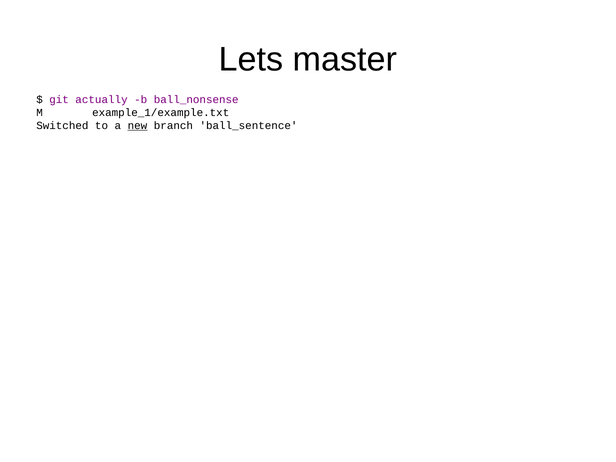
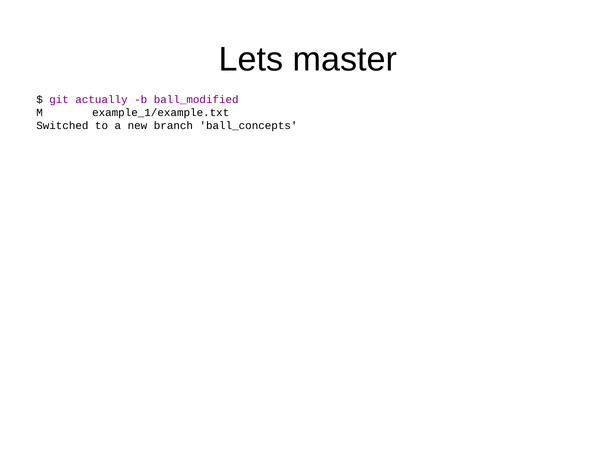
ball_nonsense: ball_nonsense -> ball_modified (196, 99)
new underline: present -> none (137, 126)
ball_sentence: ball_sentence -> ball_concepts (249, 126)
